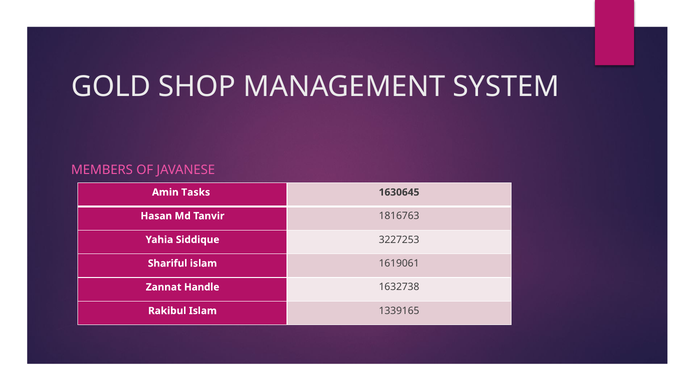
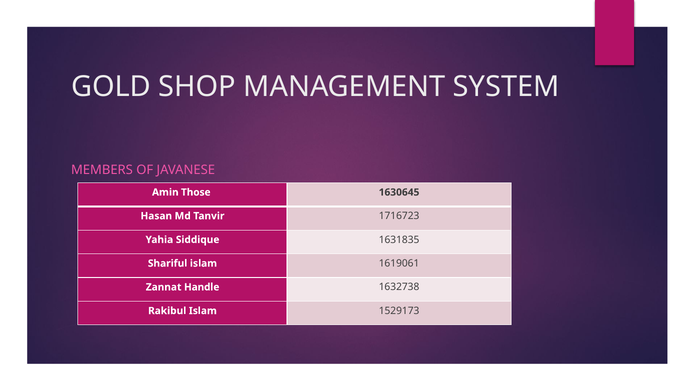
Tasks: Tasks -> Those (196, 192)
1816763: 1816763 -> 1716723 (399, 216)
3227253: 3227253 -> 1631835 (399, 240)
1339165: 1339165 -> 1529173 (399, 311)
